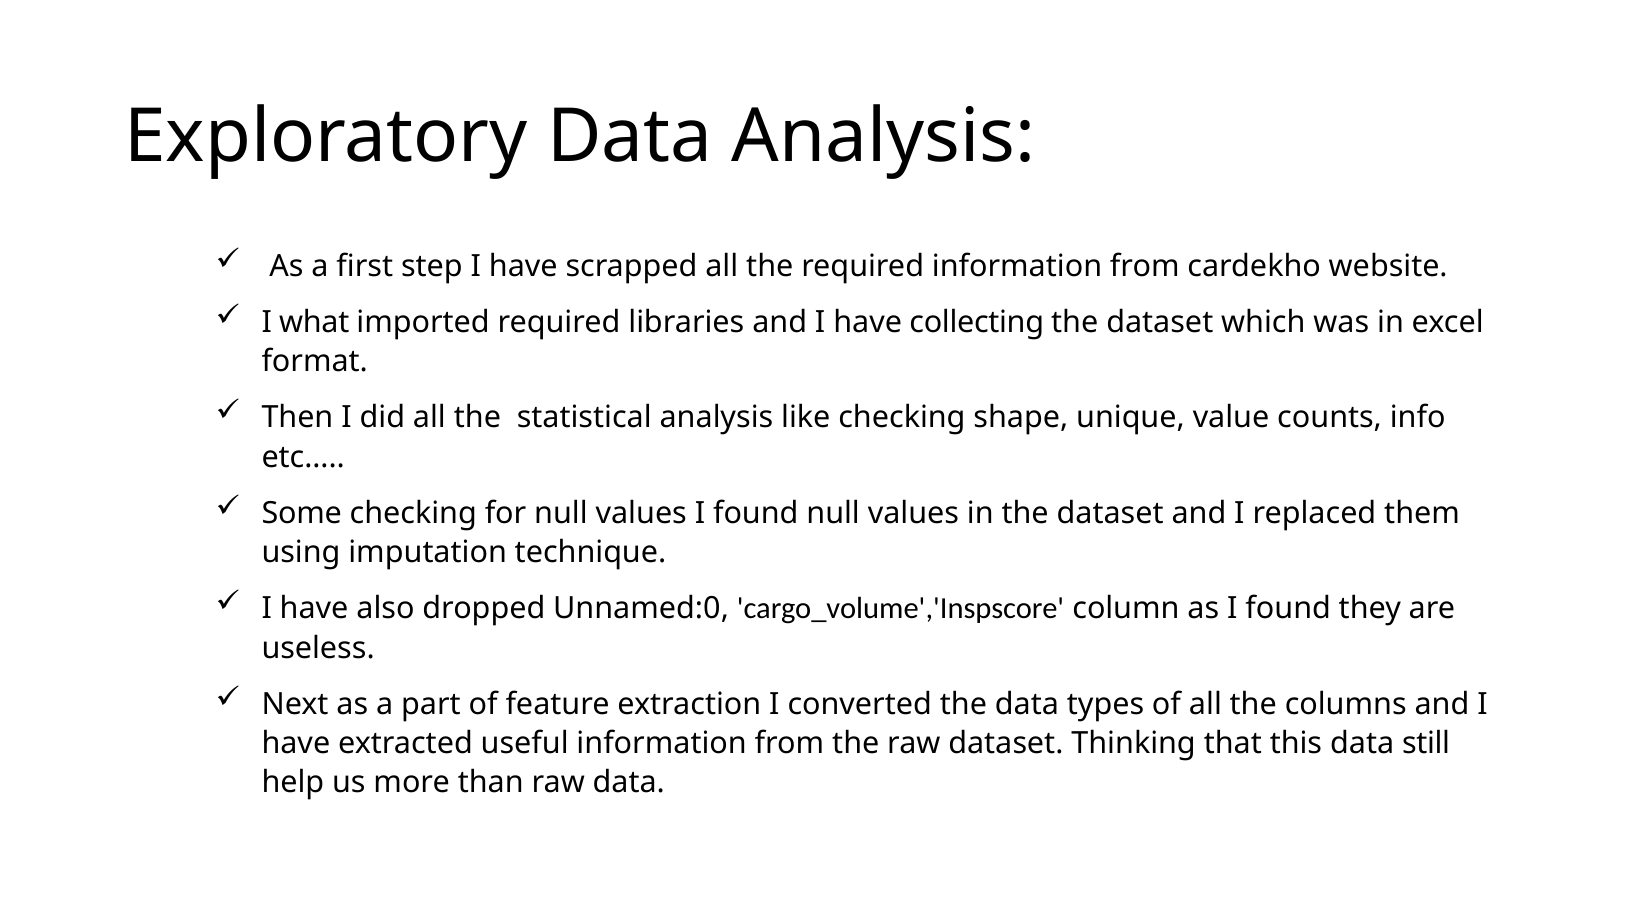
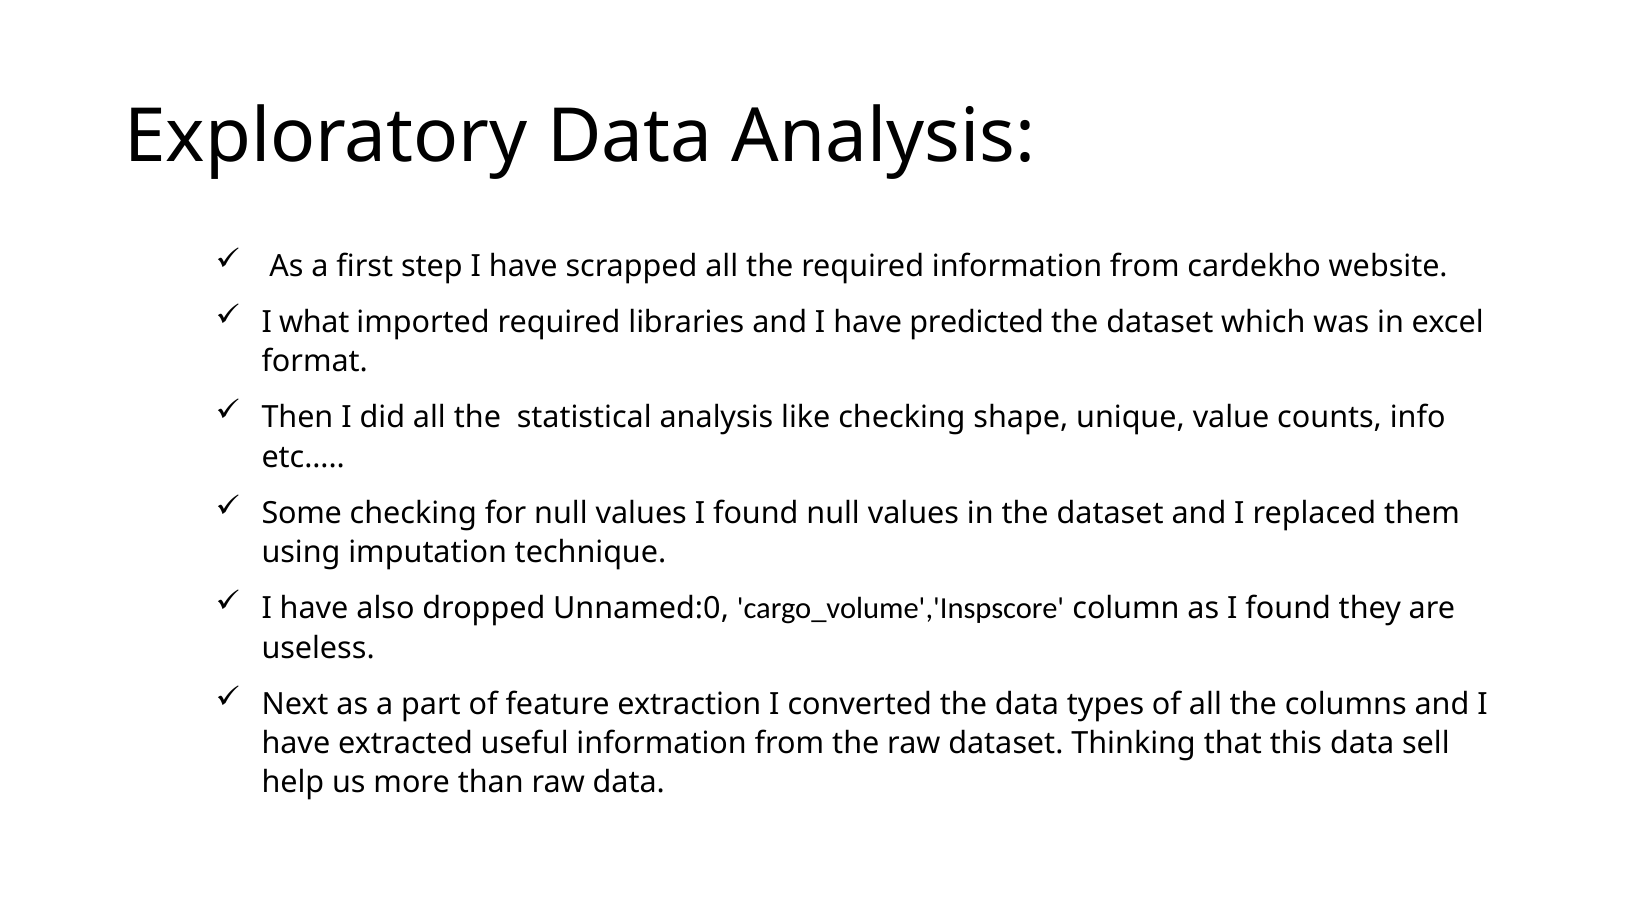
collecting: collecting -> predicted (977, 322)
still: still -> sell (1426, 743)
